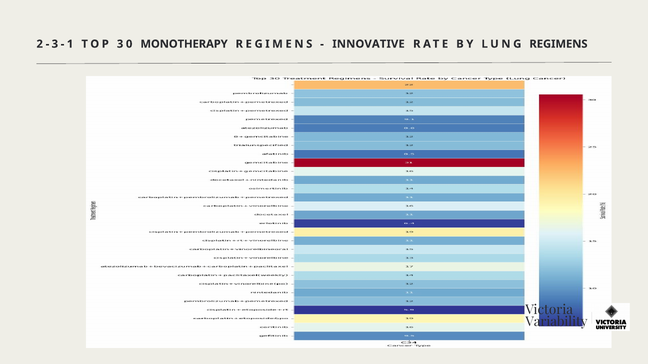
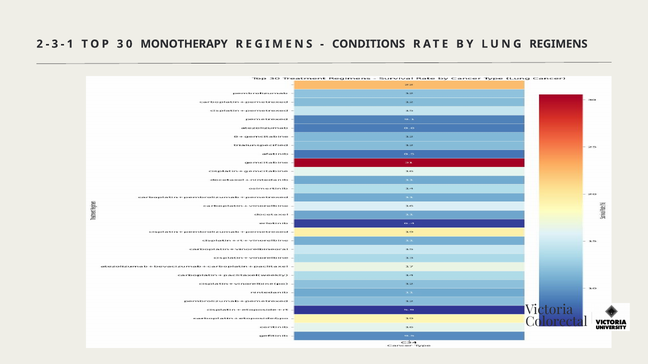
INNOVATIVE: INNOVATIVE -> CONDITIONS (369, 44)
Variability: Variability -> Colorectal (556, 322)
